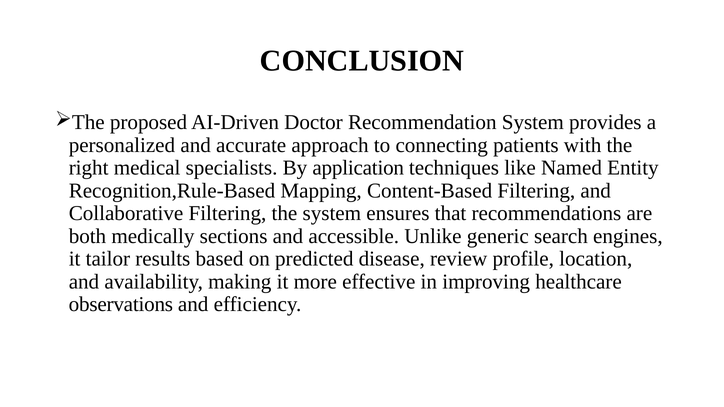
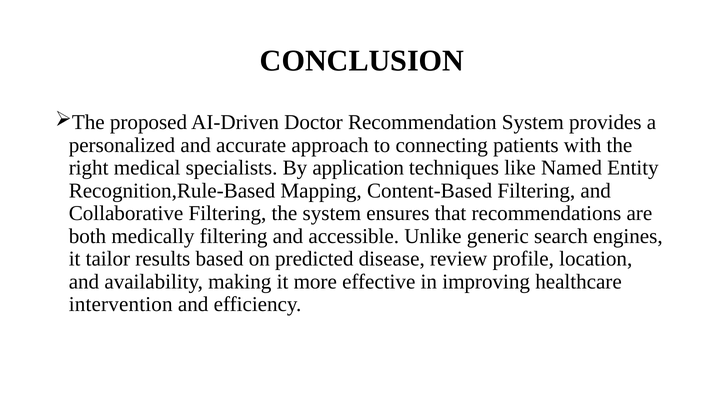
medically sections: sections -> filtering (234, 236)
observations: observations -> intervention (121, 305)
